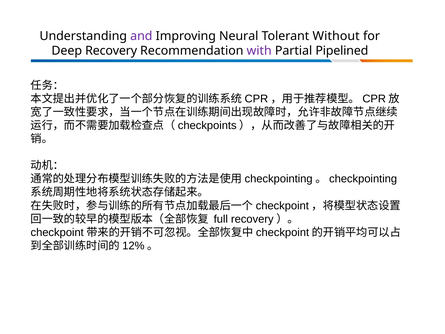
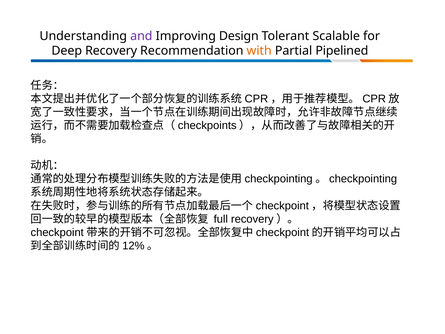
Neural: Neural -> Design (239, 36)
Without: Without -> Scalable (336, 36)
with colour: purple -> orange (259, 51)
